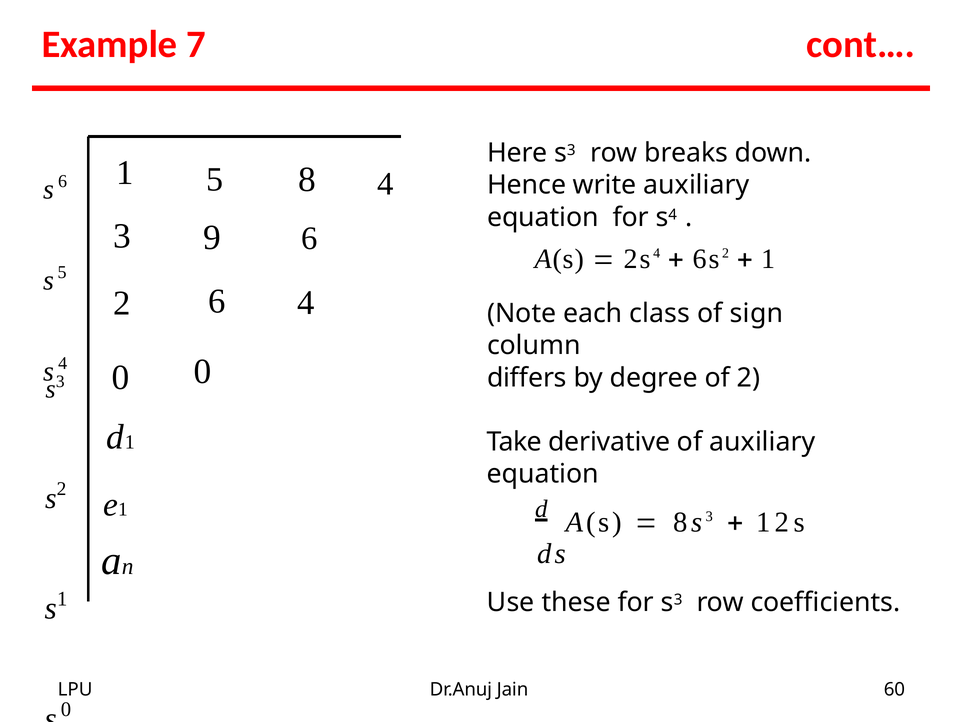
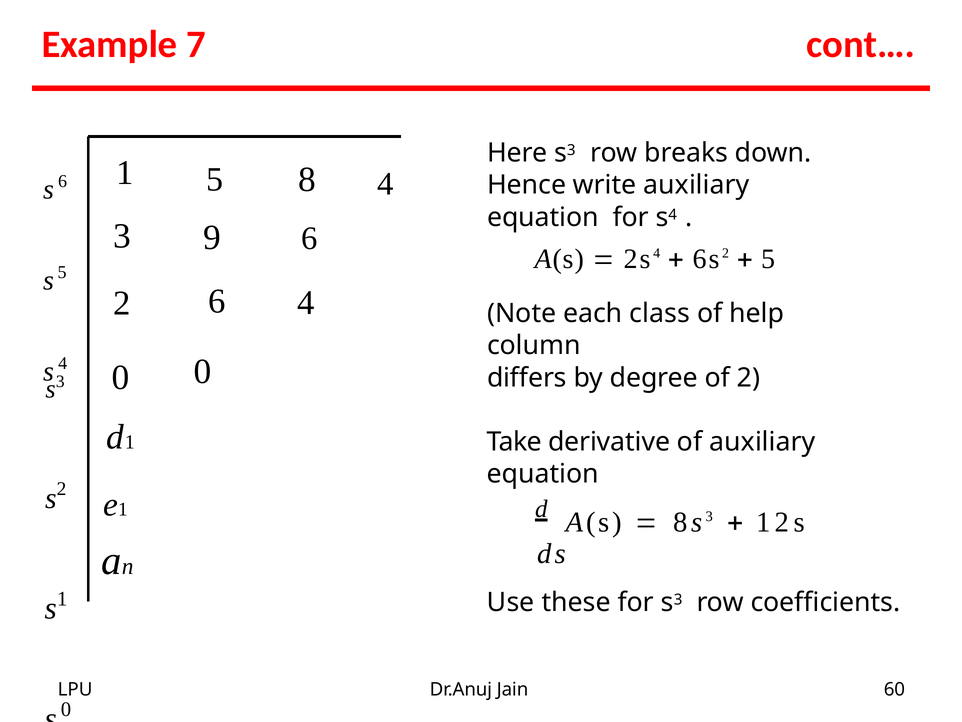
1: 1 -> 5 (769, 259)
sign: sign -> help (757, 313)
